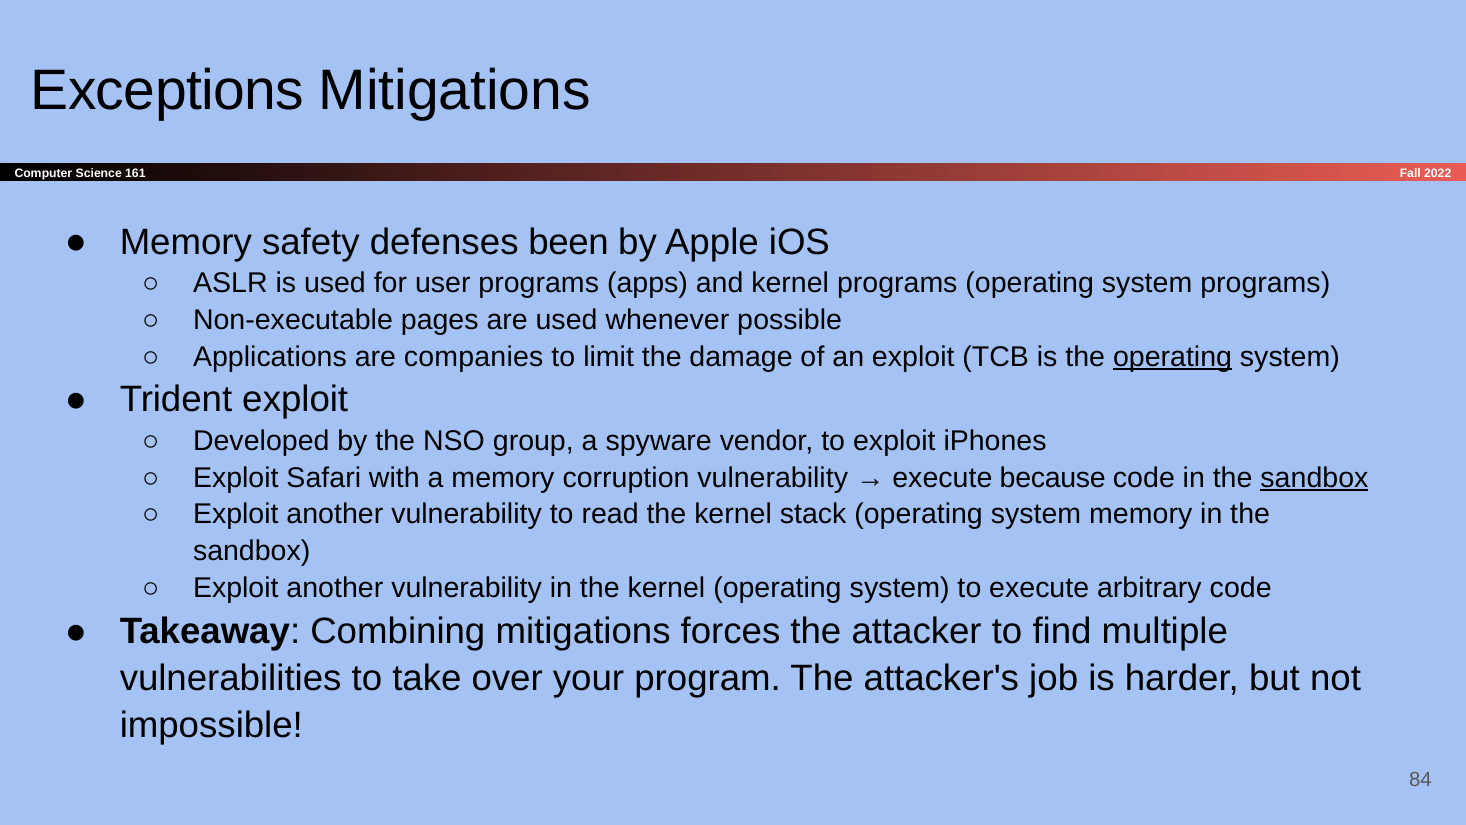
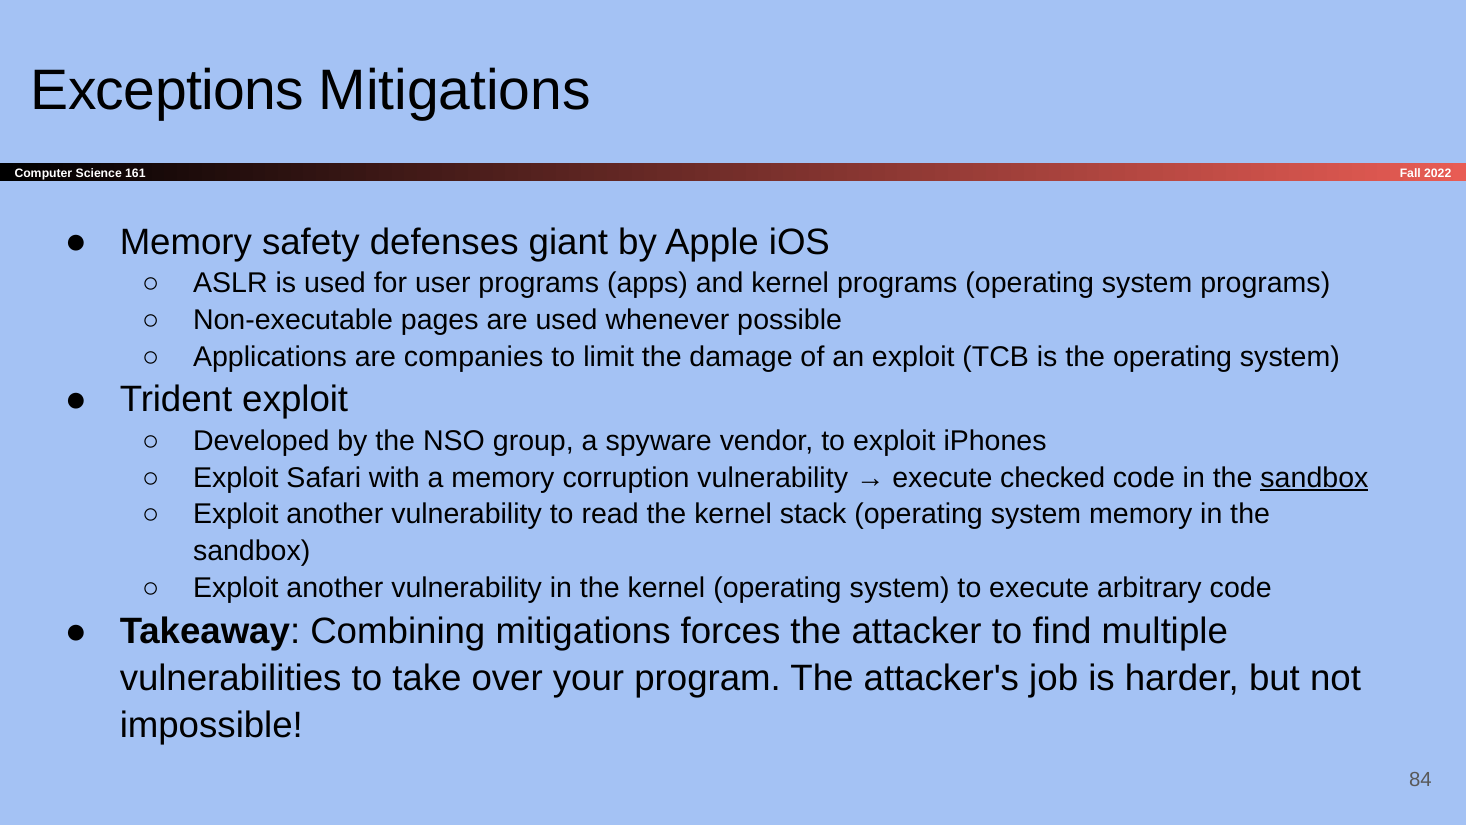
been: been -> giant (568, 242)
operating underline: present -> none (1173, 357)
because: because -> checked (1053, 477)
